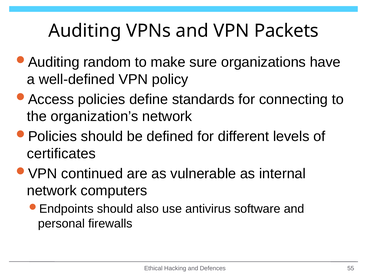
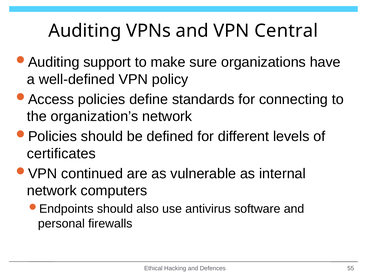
Packets: Packets -> Central (286, 31)
random: random -> support (107, 62)
